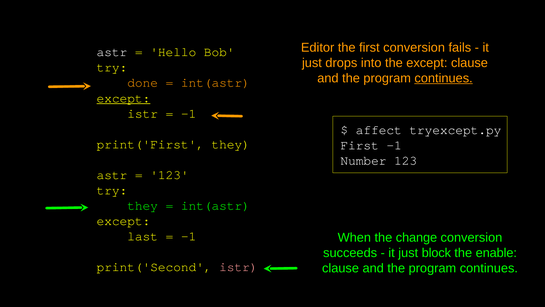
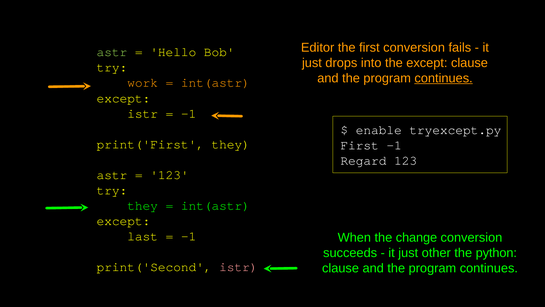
astr colour: white -> light green (112, 52)
done: done -> work (143, 83)
except underline: present -> none (123, 98)
affect: affect -> enable (379, 130)
Number: Number -> Regard (363, 161)
block: block -> other (436, 252)
enable: enable -> python (496, 252)
